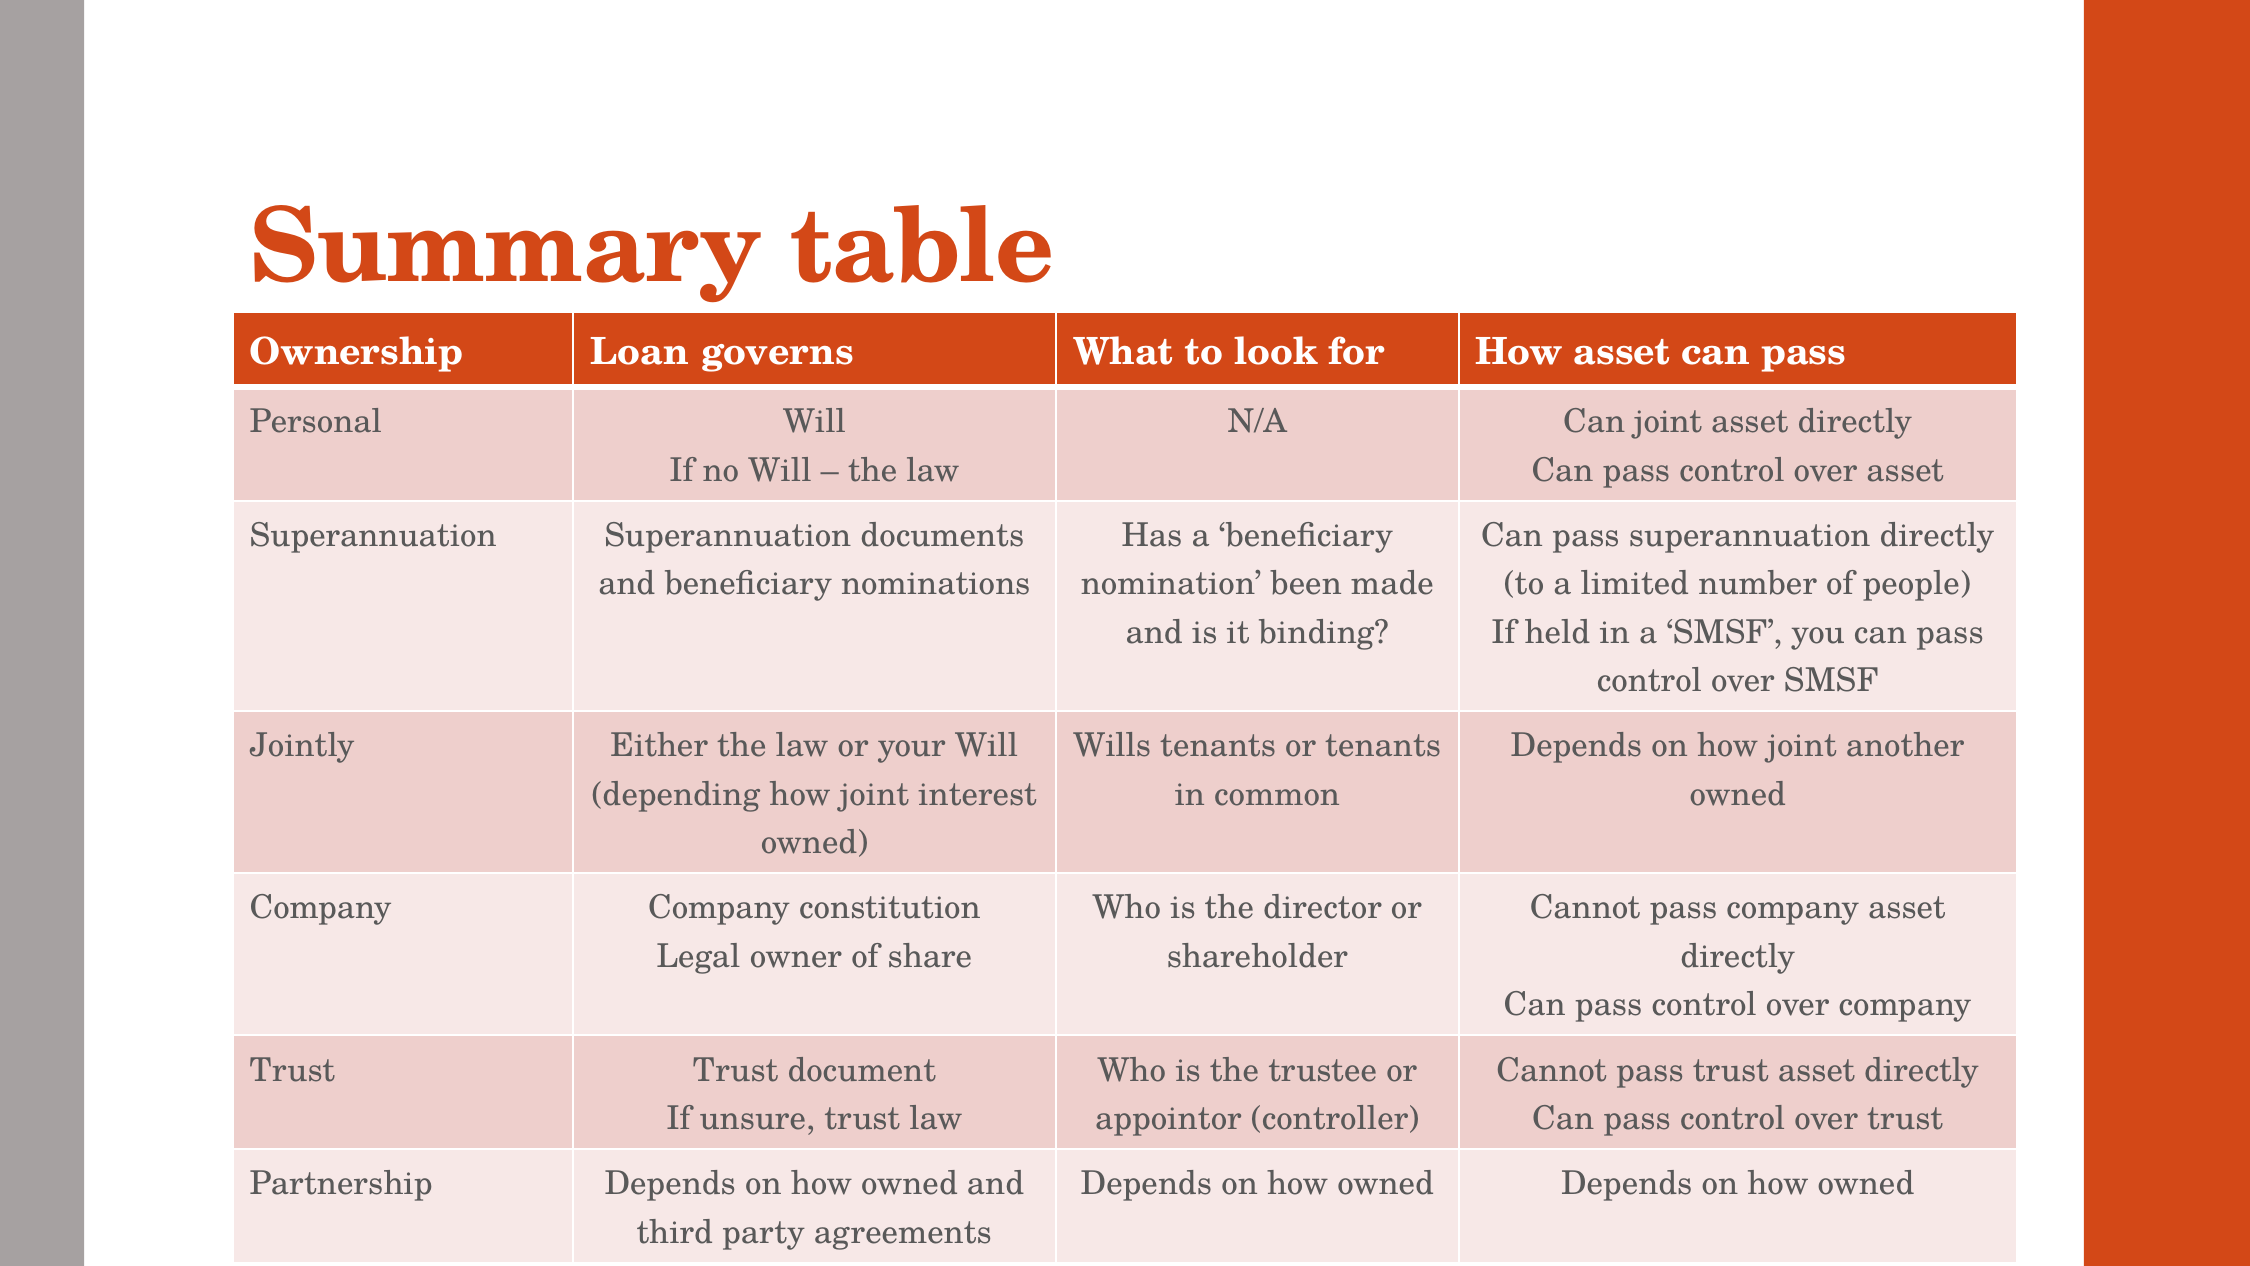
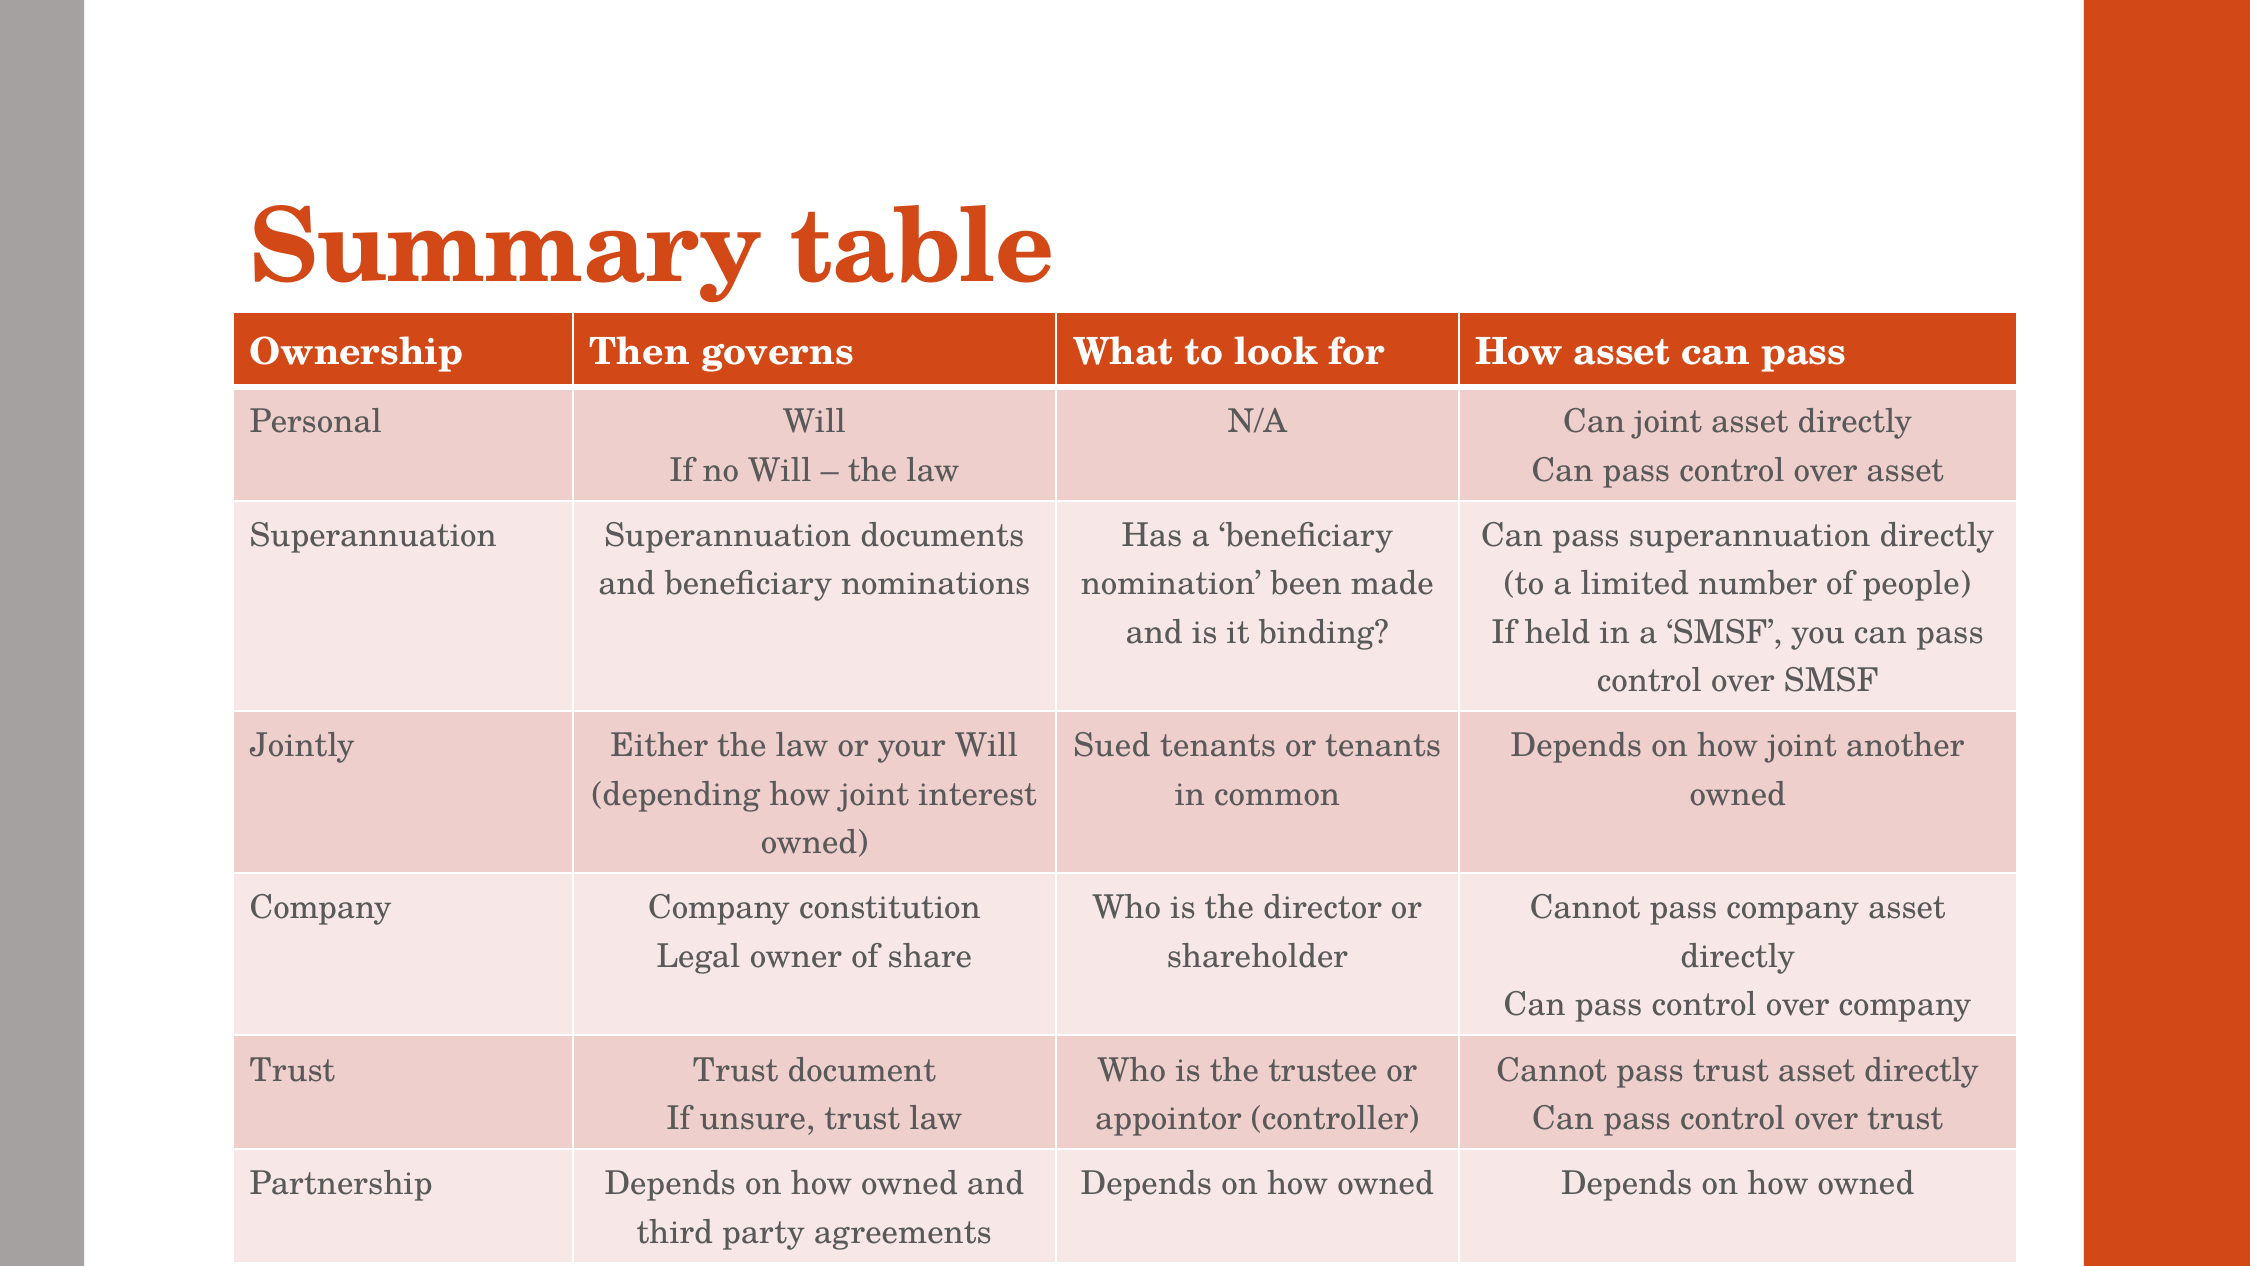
Loan: Loan -> Then (640, 352)
Wills: Wills -> Sued (1112, 746)
